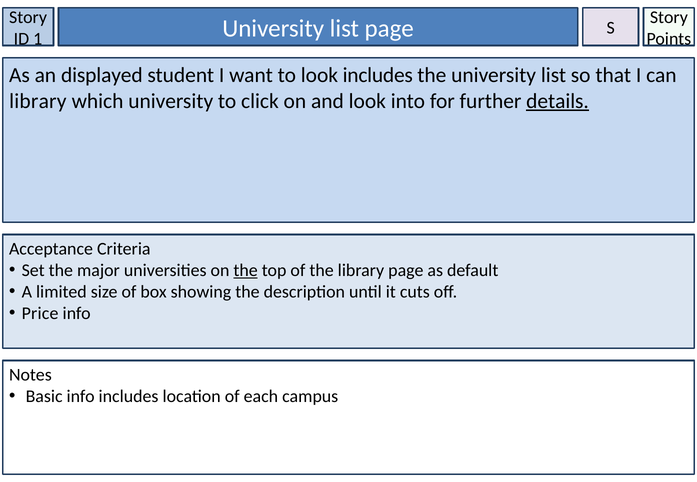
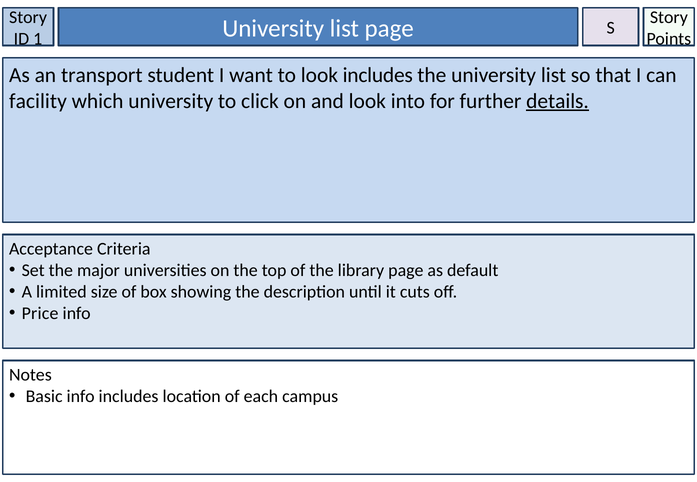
displayed: displayed -> transport (102, 75)
library: library -> facility (38, 101)
the underline: present -> none (246, 271)
